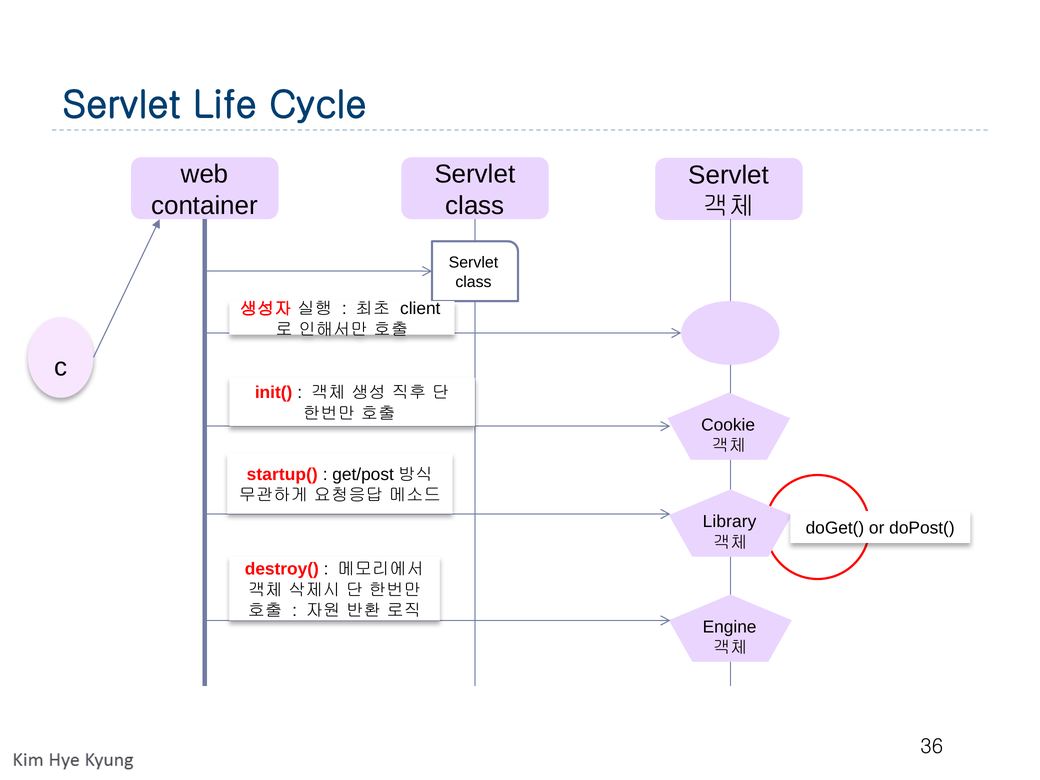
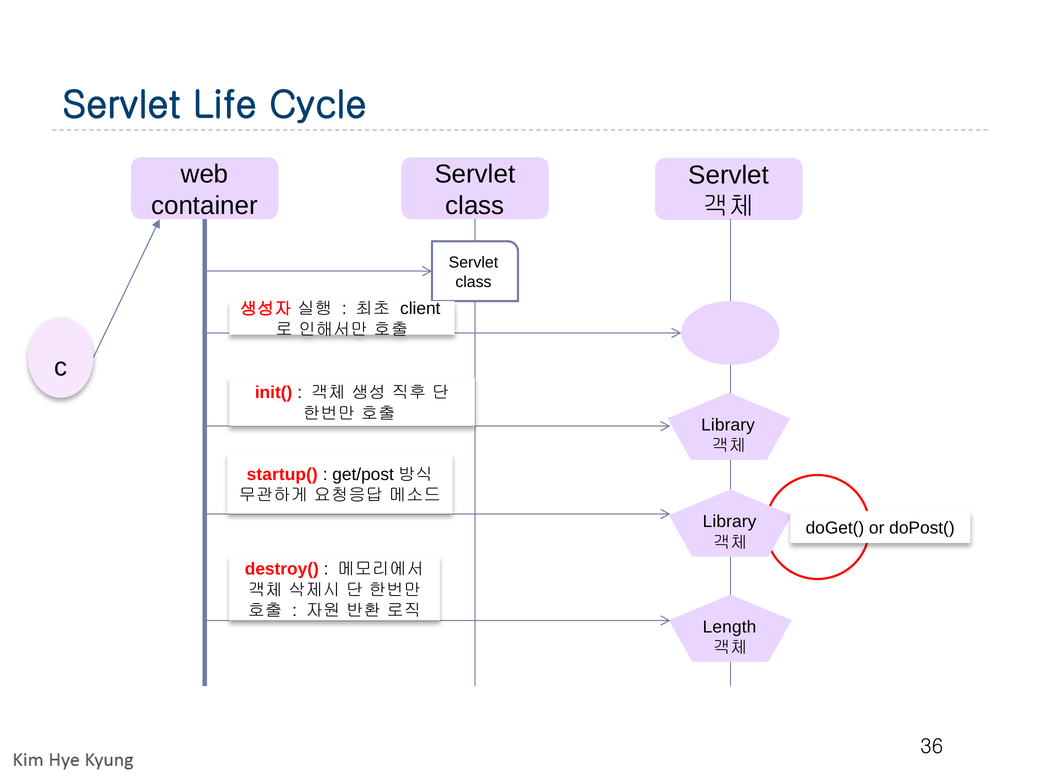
Cookie: Cookie -> Library (728, 425)
Engine: Engine -> Length (730, 627)
